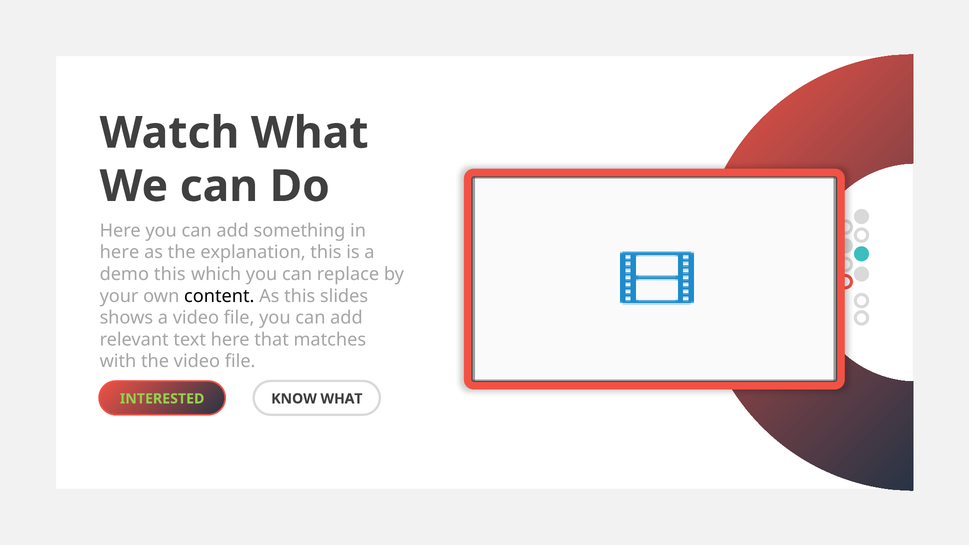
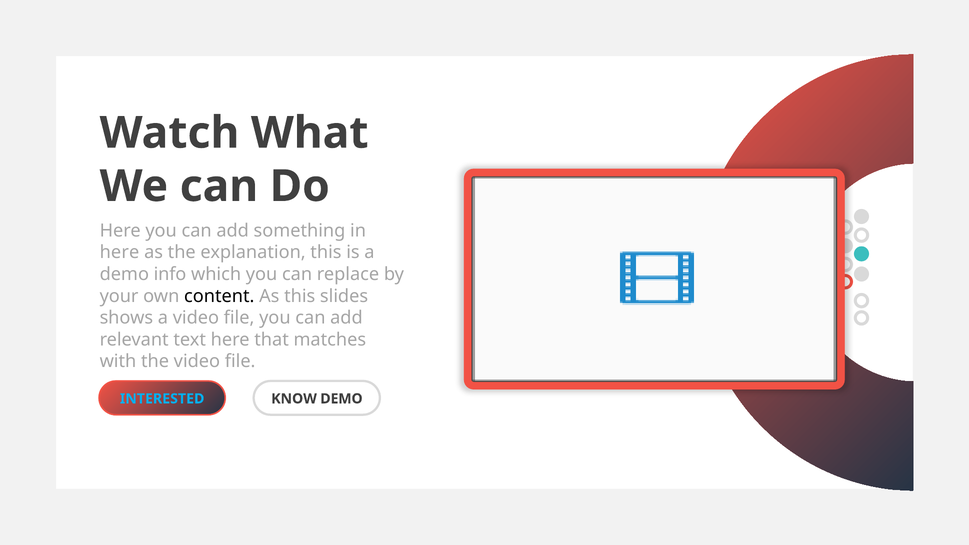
demo this: this -> info (170, 274)
INTERESTED colour: light green -> light blue (162, 399)
KNOW WHAT: WHAT -> DEMO (341, 399)
